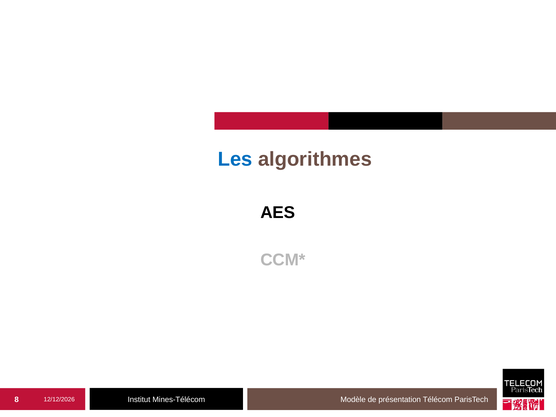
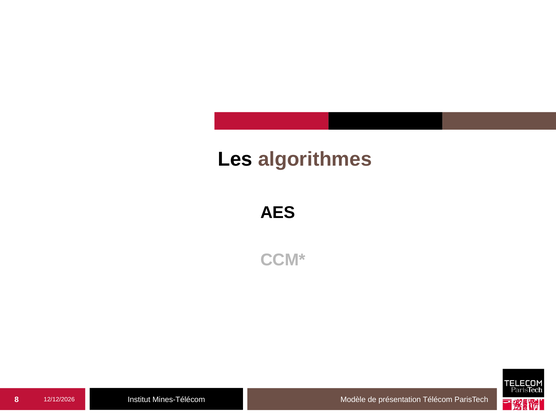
Les colour: blue -> black (235, 159)
